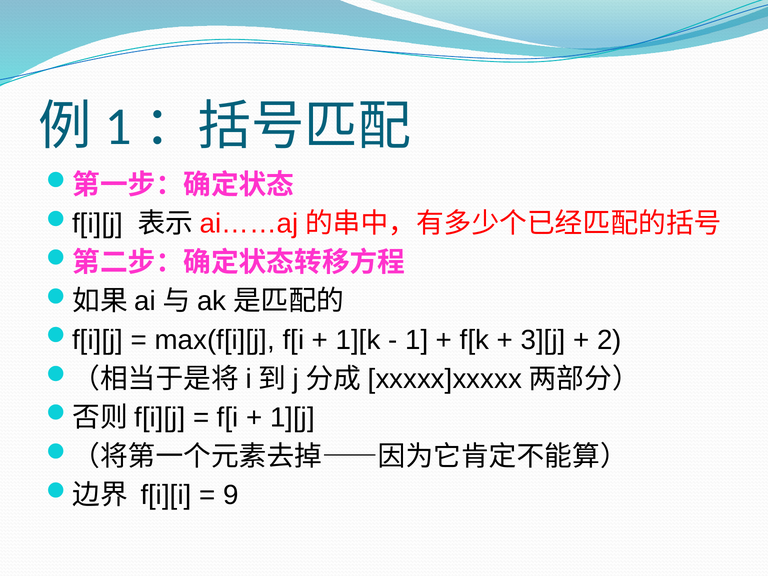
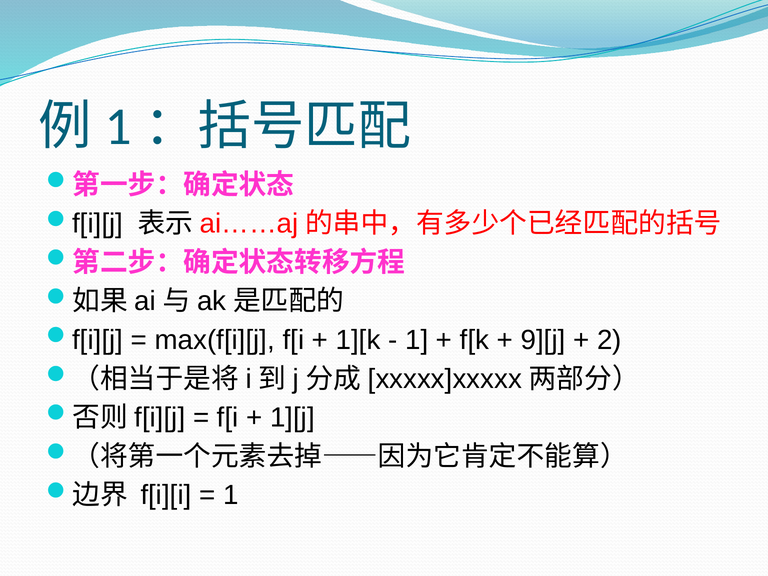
3][j: 3][j -> 9][j (543, 340)
9: 9 -> 1 (231, 495)
